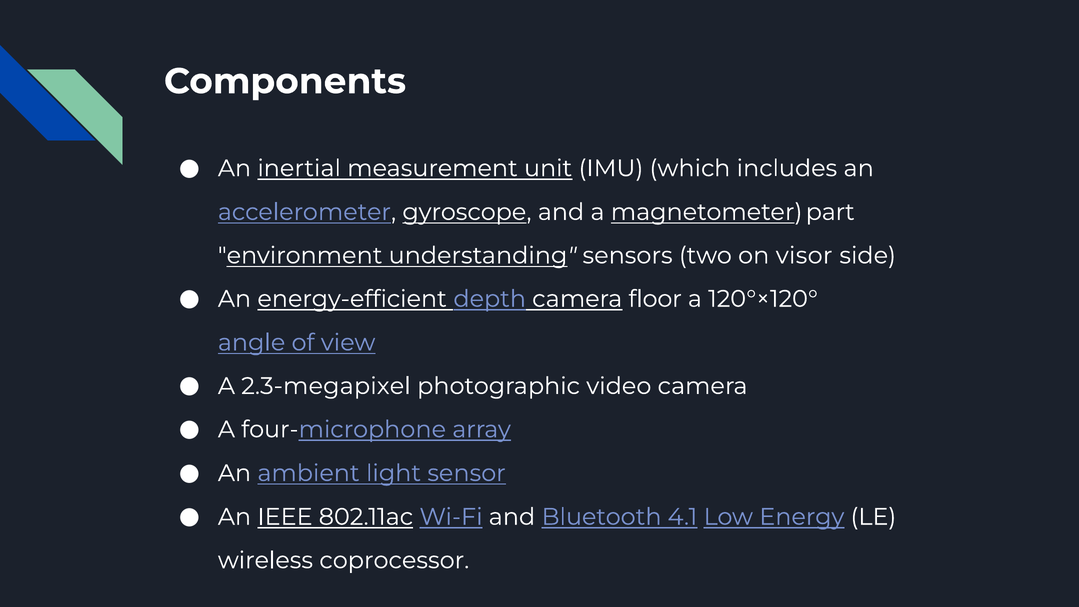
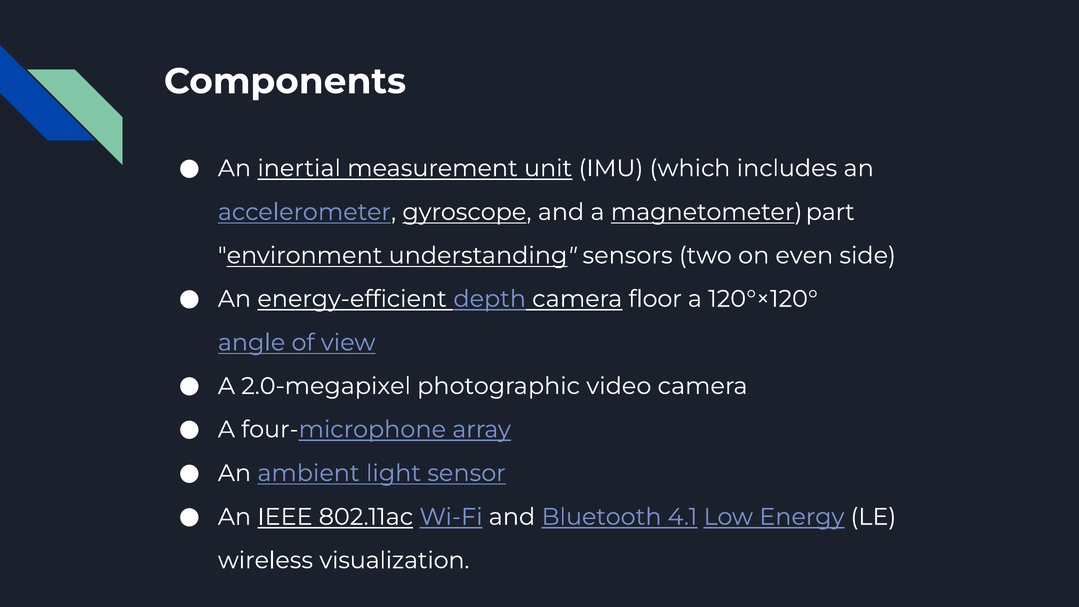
visor: visor -> even (804, 256)
2.3-megapixel: 2.3-megapixel -> 2.0-megapixel (326, 386)
coprocessor: coprocessor -> visualization (394, 560)
